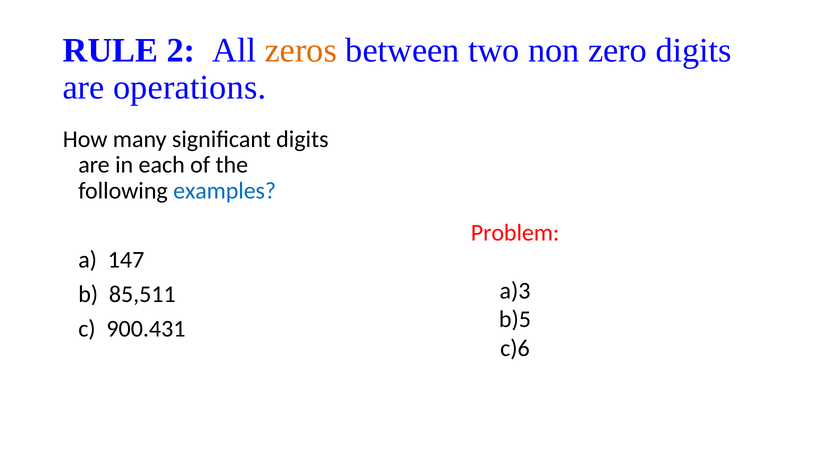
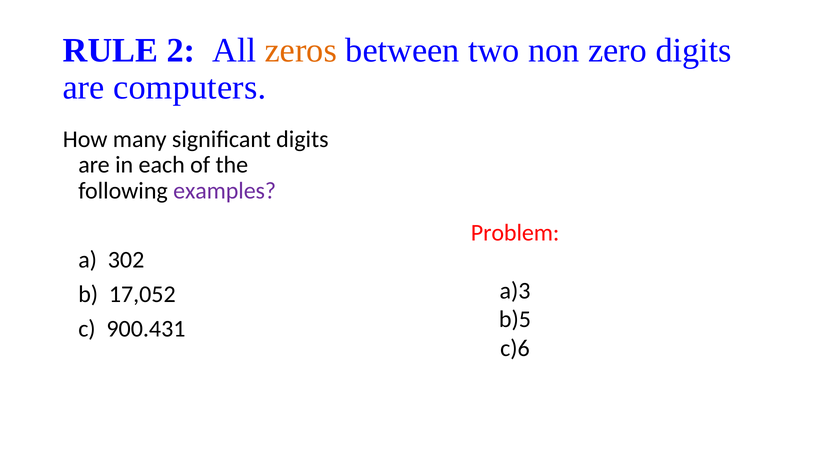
operations: operations -> computers (190, 88)
examples colour: blue -> purple (225, 191)
147: 147 -> 302 (126, 260)
85,511: 85,511 -> 17,052 (142, 295)
